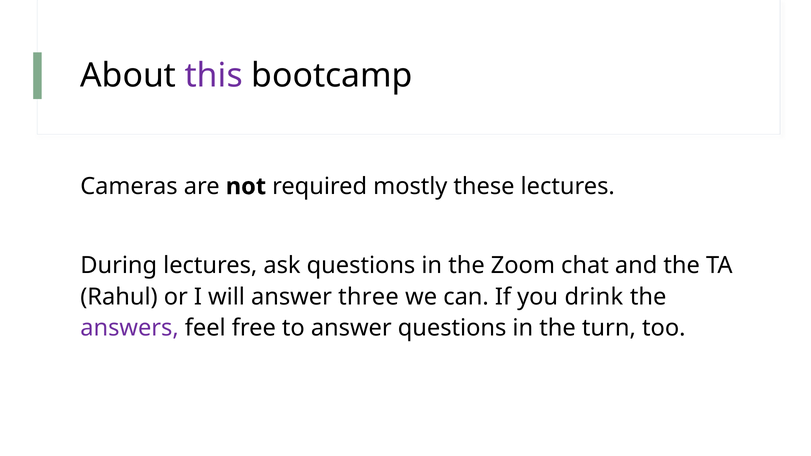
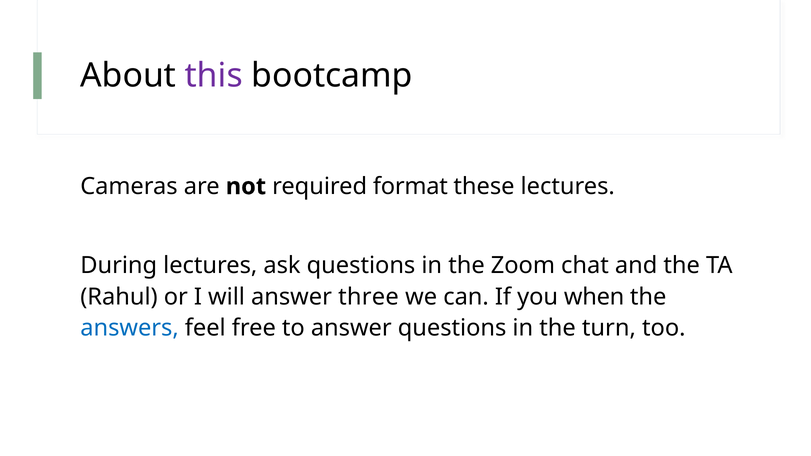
mostly: mostly -> format (410, 186)
drink: drink -> when (594, 297)
answers colour: purple -> blue (130, 328)
